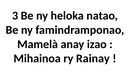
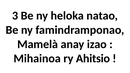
Rainay: Rainay -> Ahitsio (93, 59)
